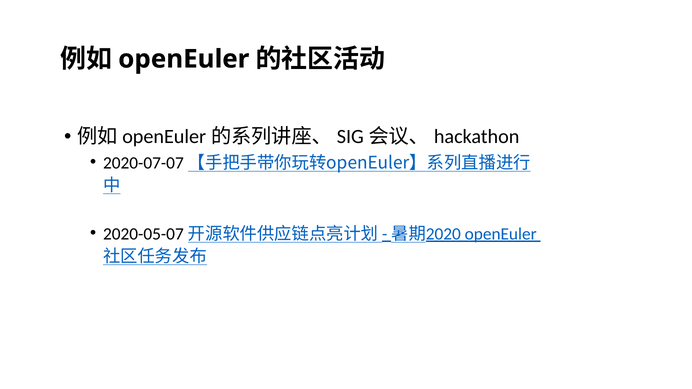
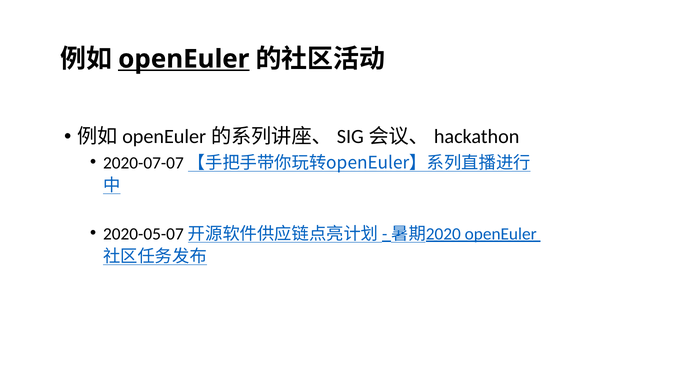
openEuler underline: none -> present (184, 59)
